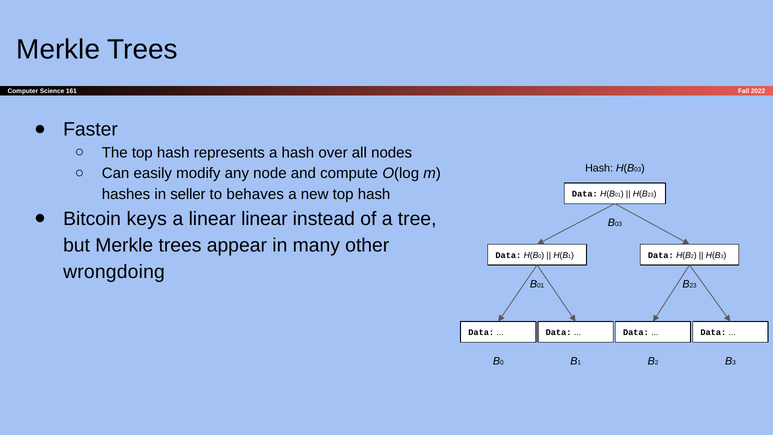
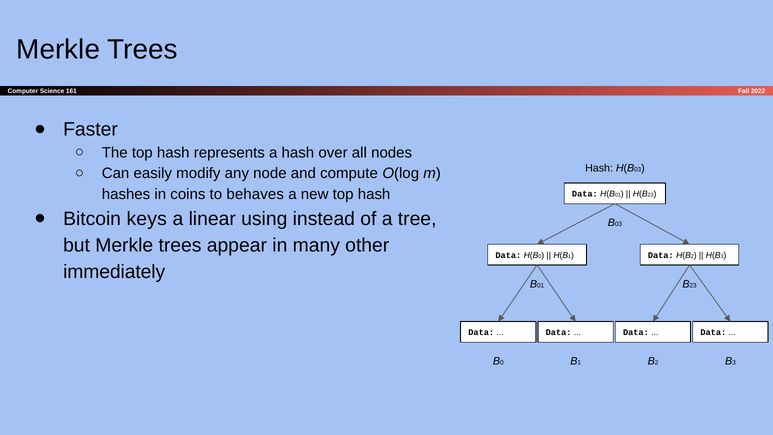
seller: seller -> coins (188, 194)
linear linear: linear -> using (264, 219)
wrongdoing: wrongdoing -> immediately (114, 272)
